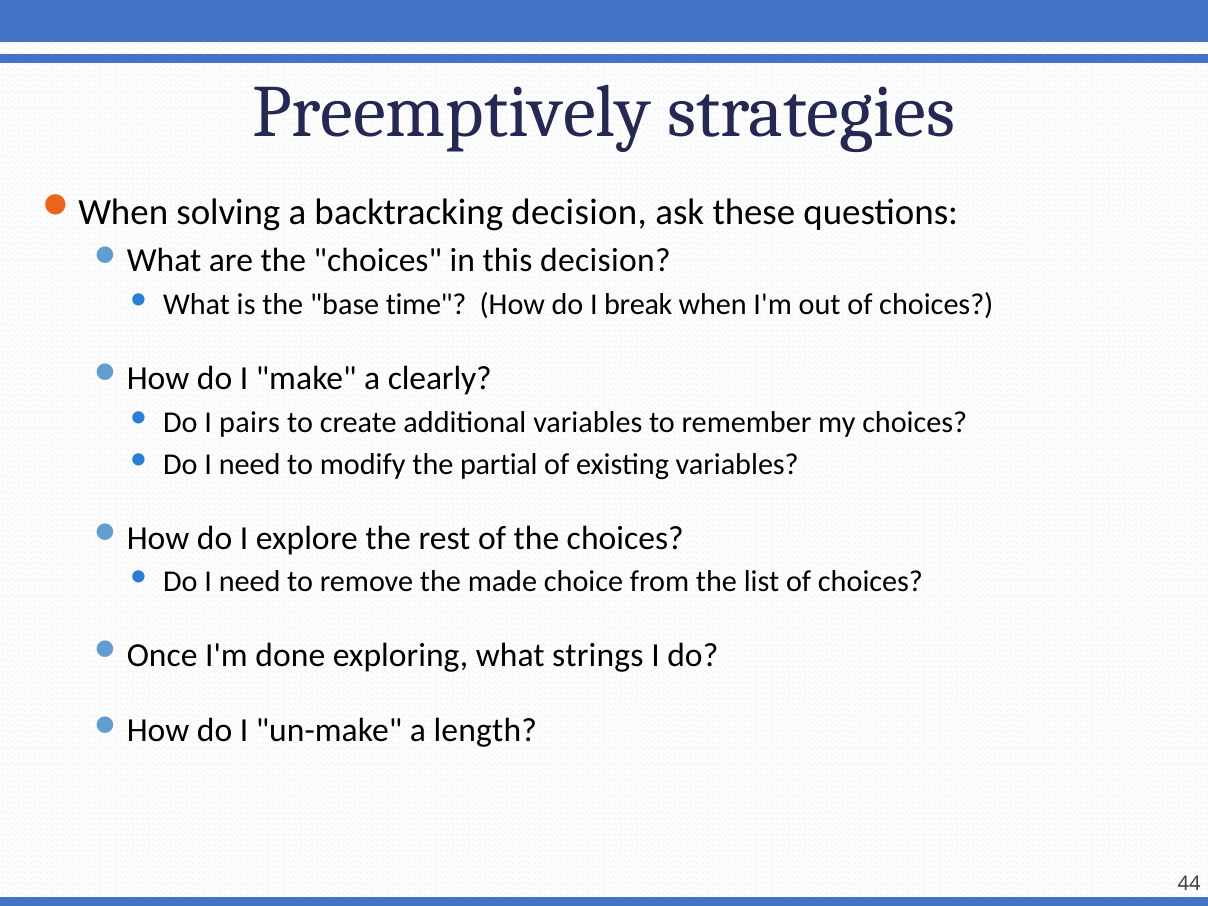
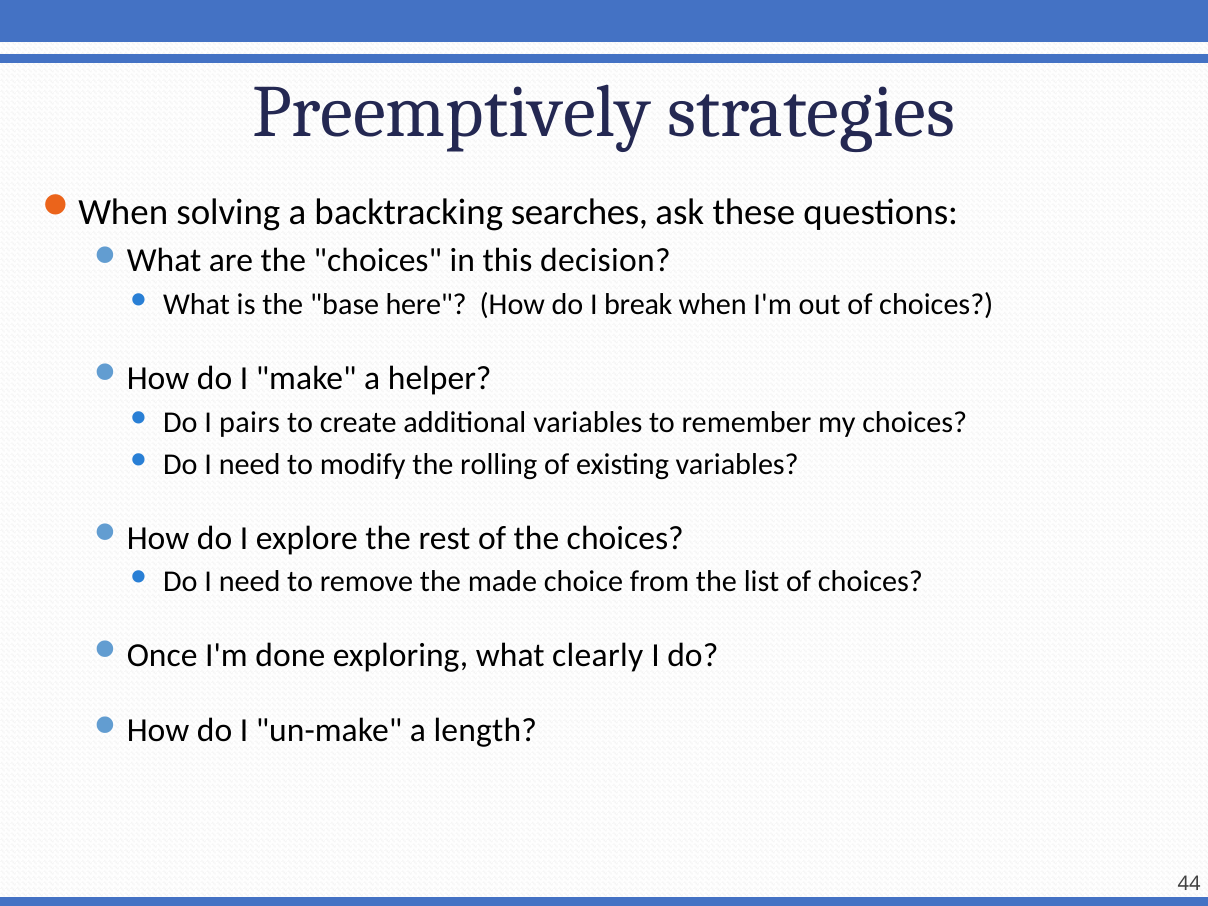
backtracking decision: decision -> searches (579, 212)
time: time -> here (426, 305)
clearly: clearly -> helper (440, 378)
partial: partial -> rolling (499, 465)
strings: strings -> clearly (598, 655)
